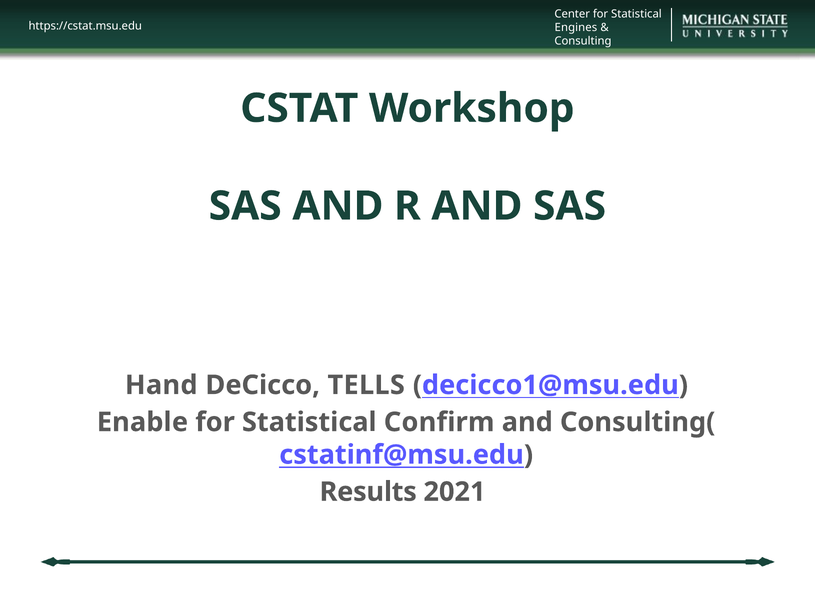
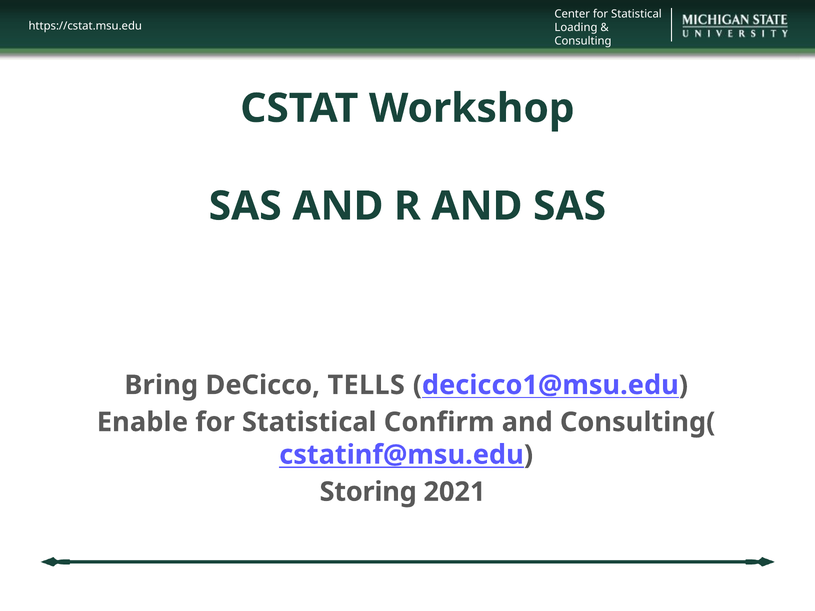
Engines: Engines -> Loading (576, 27)
Hand: Hand -> Bring (161, 385)
Results: Results -> Storing (368, 492)
